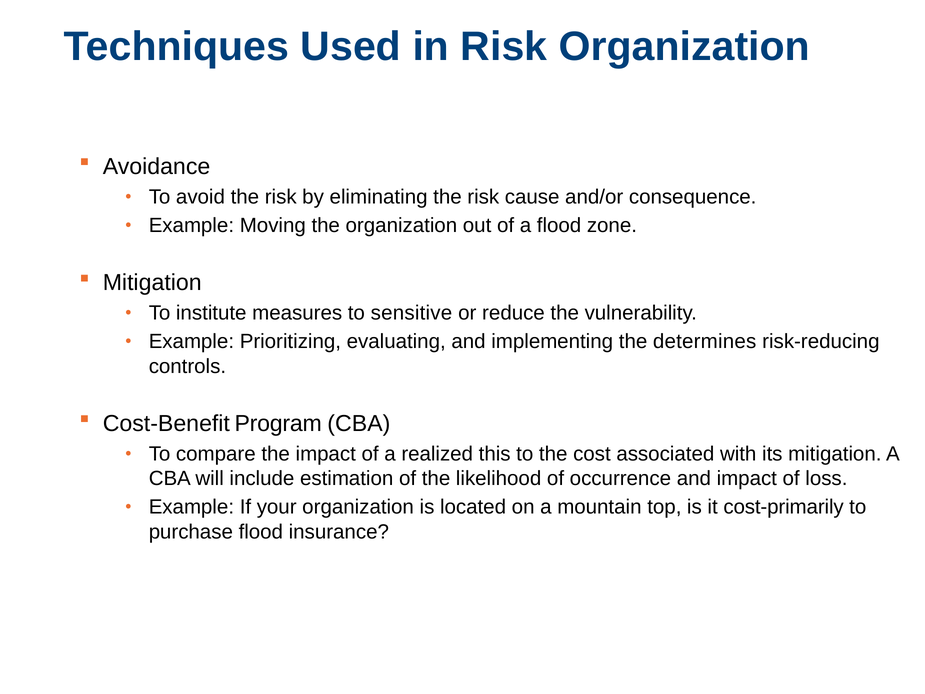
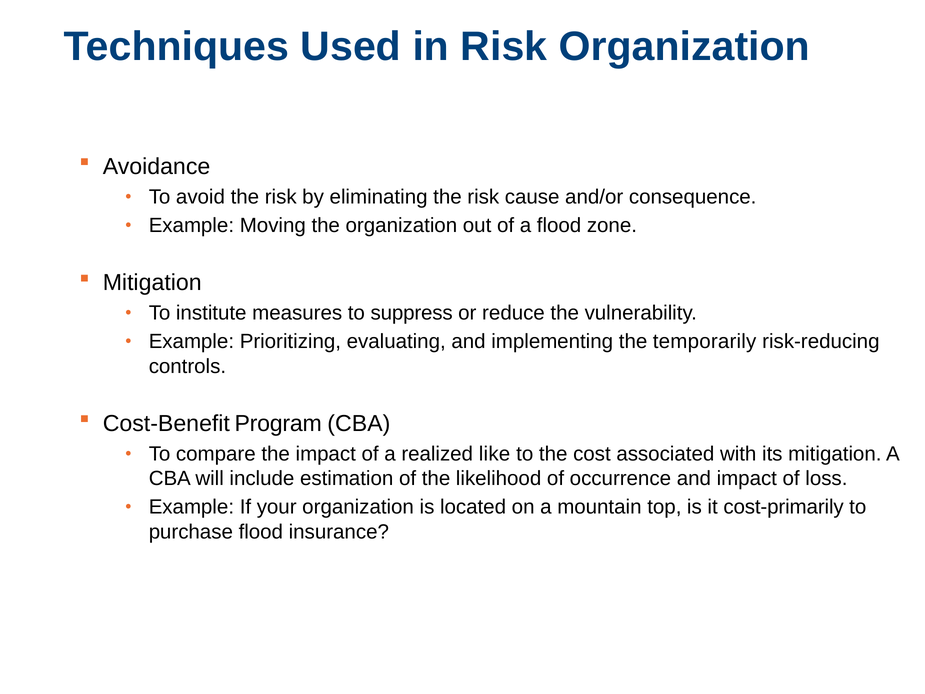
sensitive: sensitive -> suppress (412, 313)
determines: determines -> temporarily (705, 342)
this: this -> like (495, 454)
